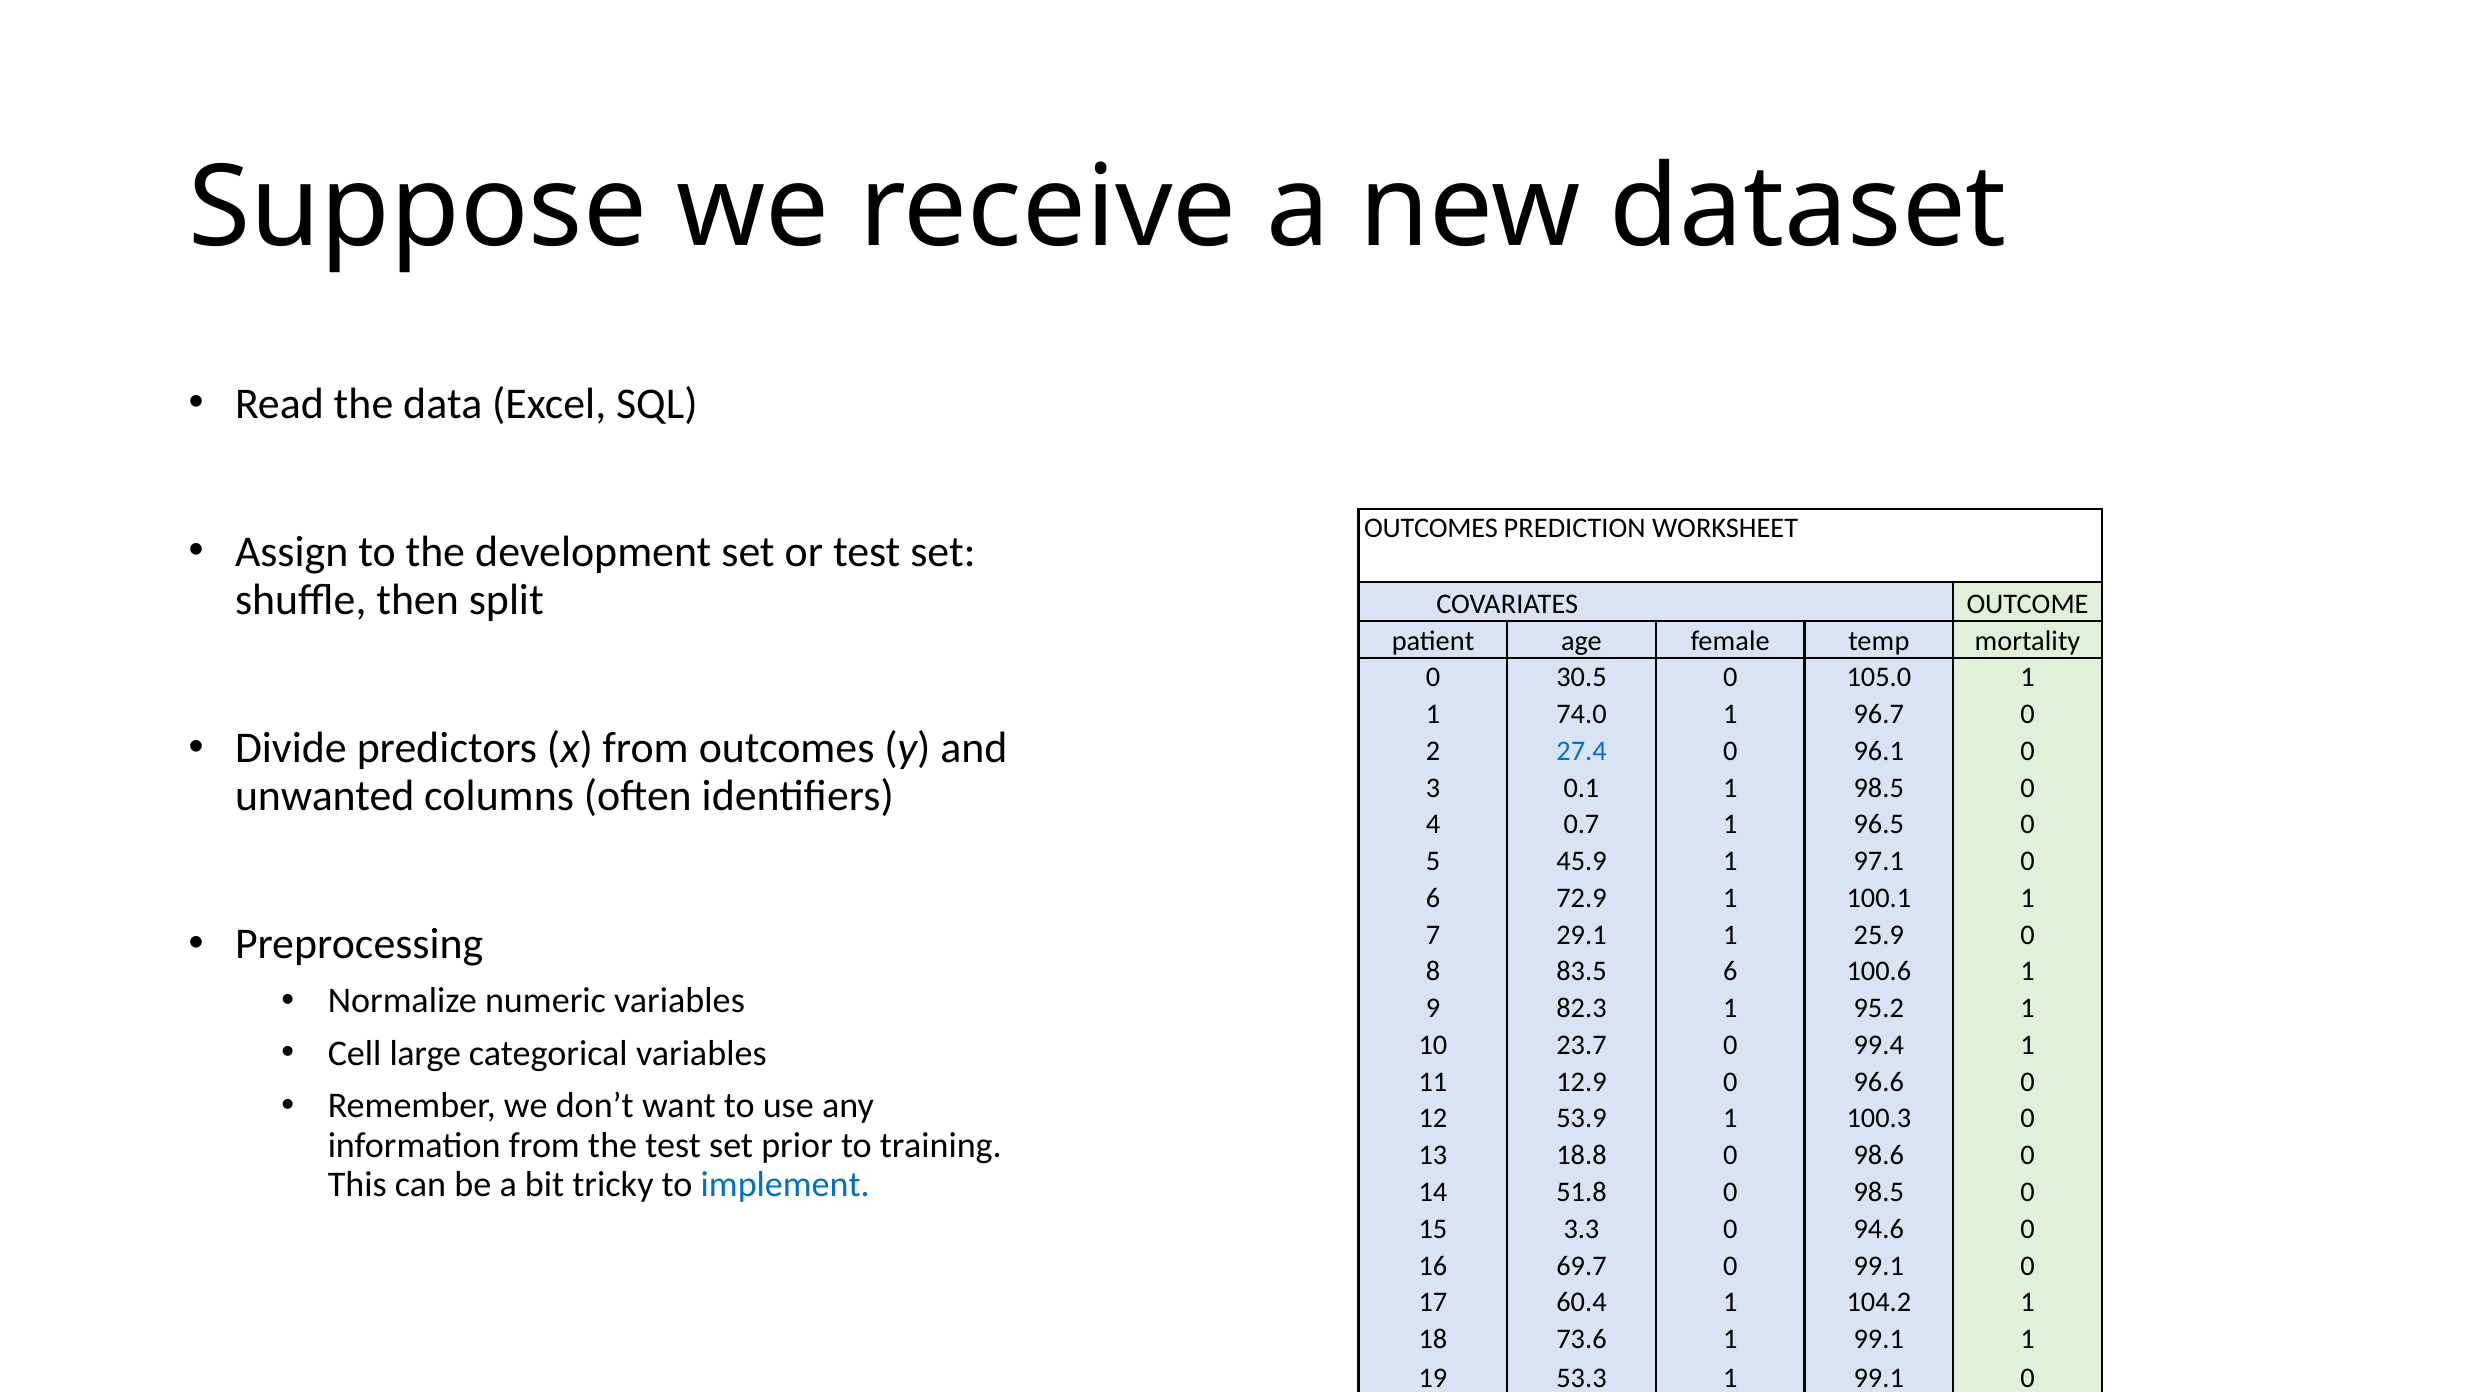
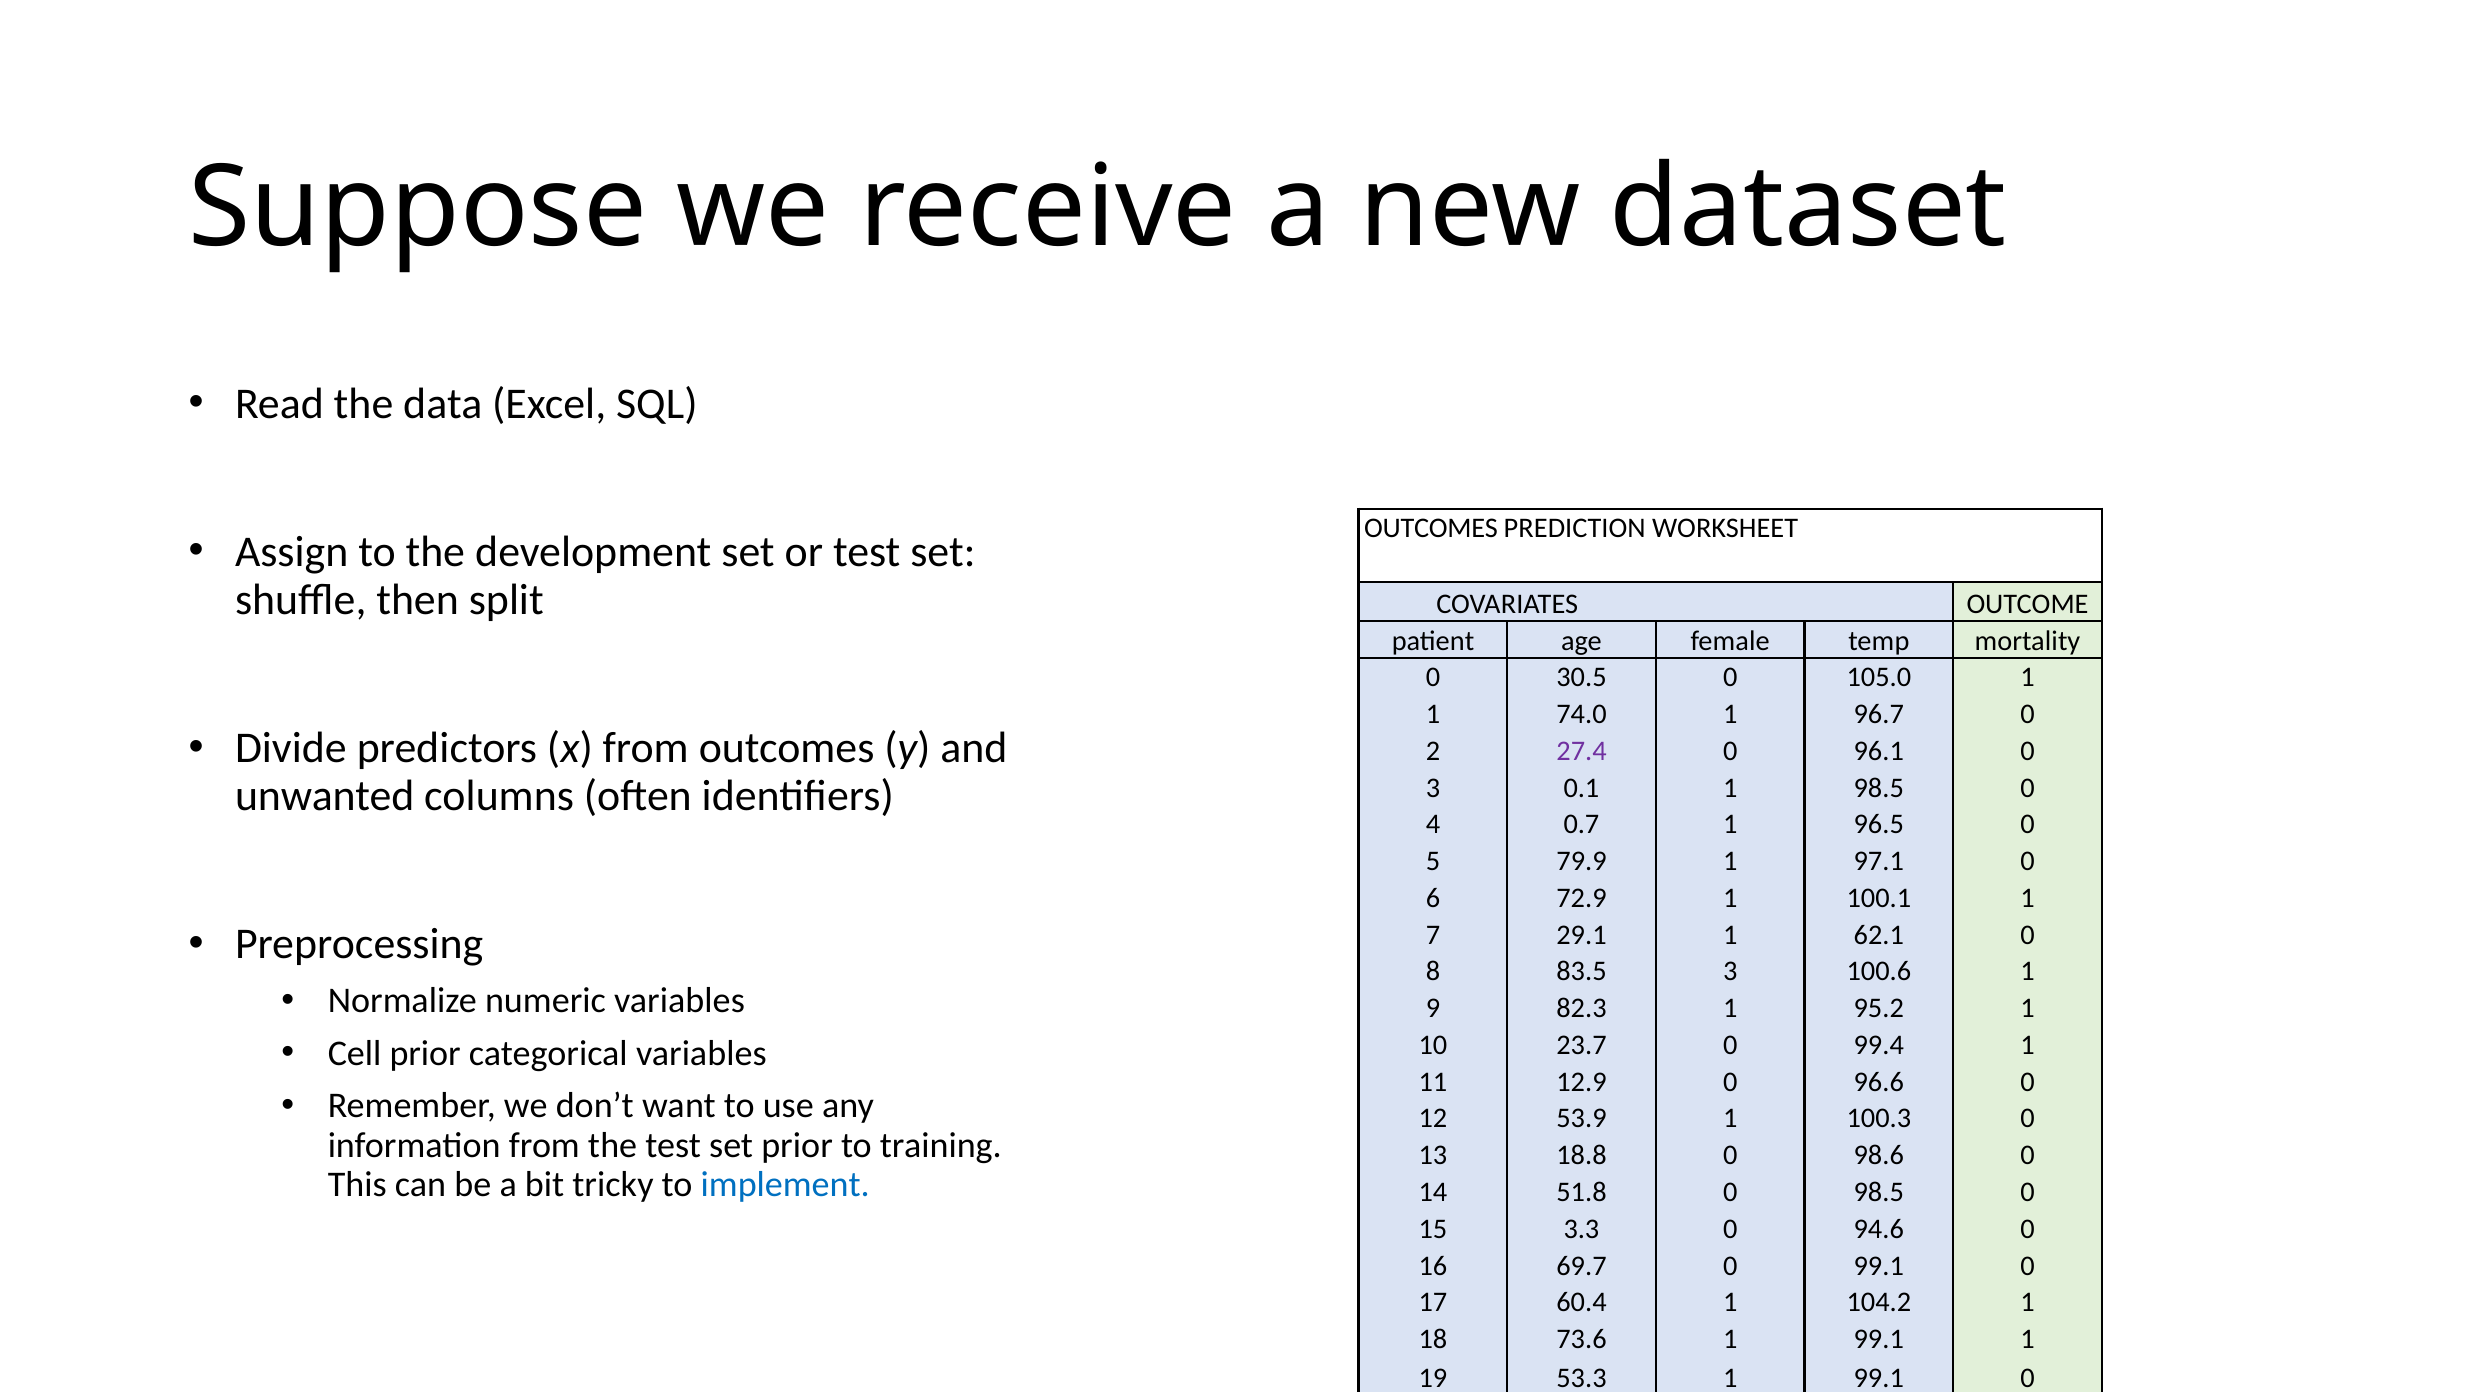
27.4 colour: blue -> purple (1582, 751)
45.9: 45.9 -> 79.9 (1582, 861)
25.9: 25.9 -> 62.1 (1879, 935)
83.5 6: 6 -> 3 (1730, 971)
Cell large: large -> prior (425, 1053)
